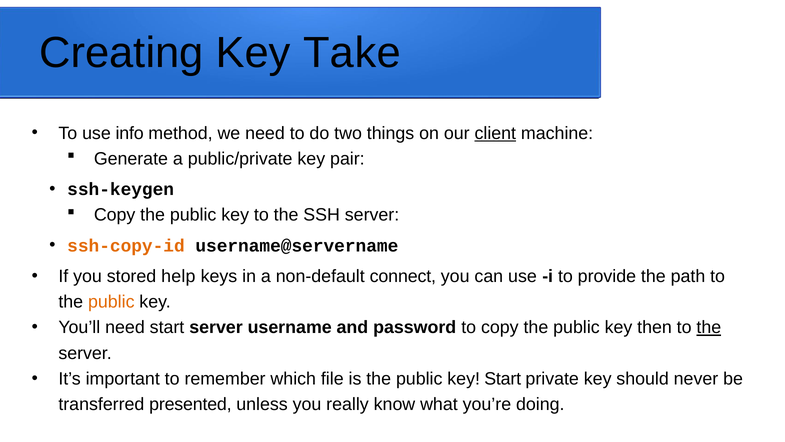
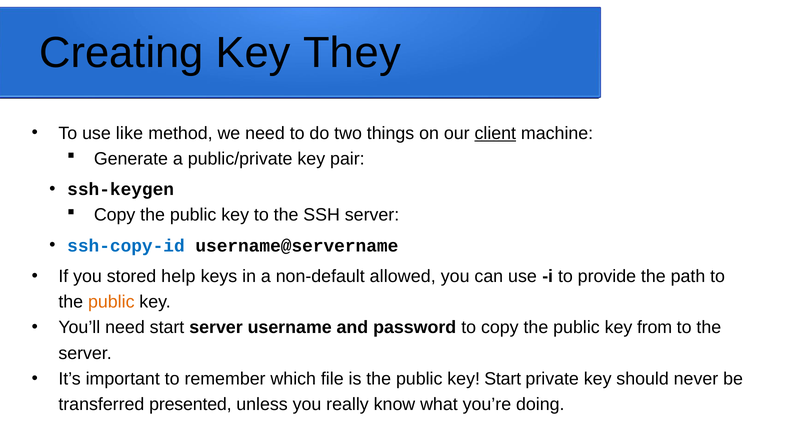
Take: Take -> They (352, 53)
info: info -> like (129, 133)
ssh-copy-id colour: orange -> blue (126, 245)
connect: connect -> allowed (403, 276)
then: then -> from (655, 327)
the underline: present -> none (709, 327)
